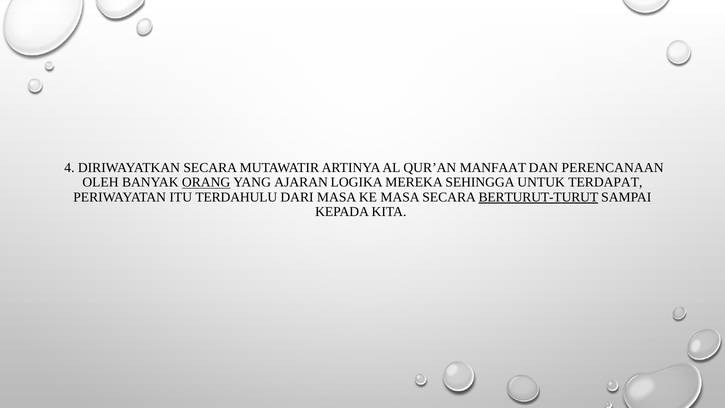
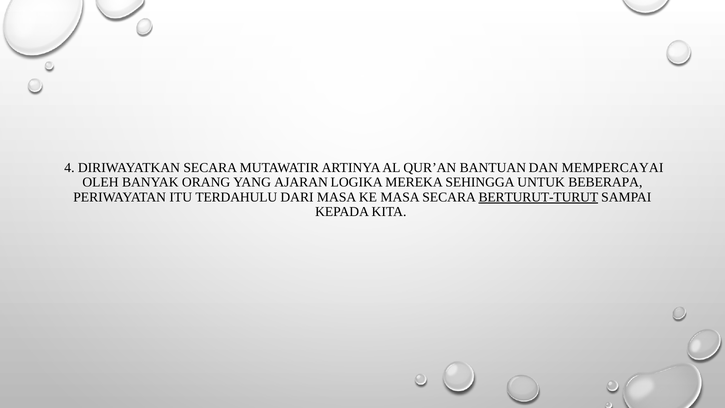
MANFAAT: MANFAAT -> BANTUAN (493, 168)
PERENCANAAN: PERENCANAAN -> MEMPERCAYAI (613, 168)
ORANG underline: present -> none (206, 182)
TERDAPAT: TERDAPAT -> BEBERAPA (605, 182)
